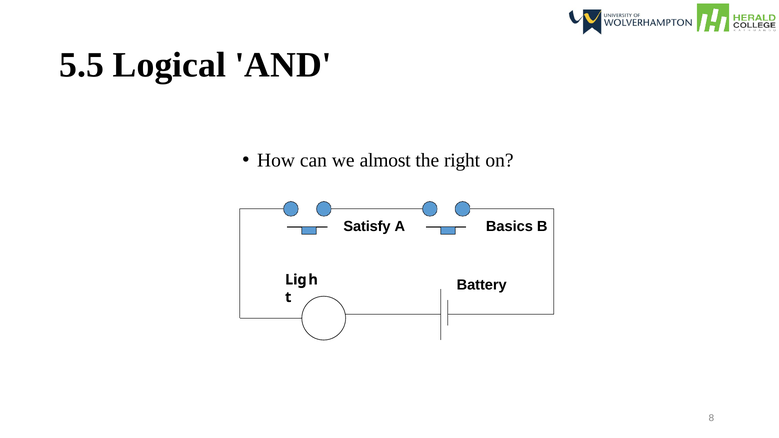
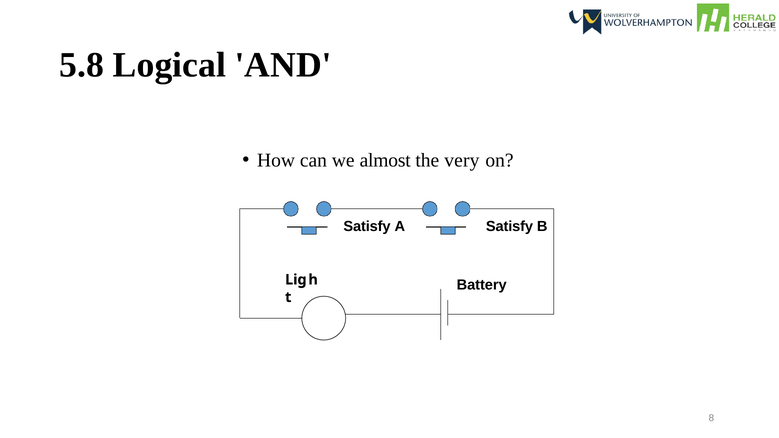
5.5: 5.5 -> 5.8 (82, 65)
right: right -> very (462, 160)
A Basics: Basics -> Satisfy (509, 227)
